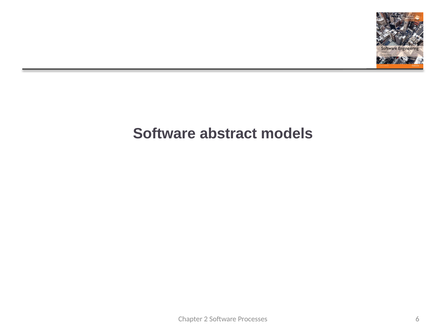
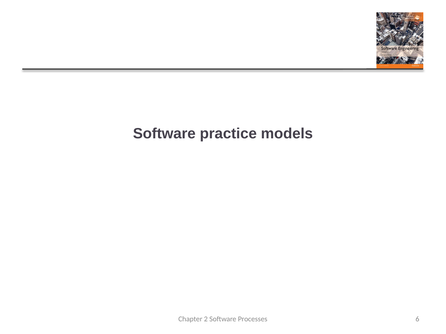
abstract: abstract -> practice (228, 134)
